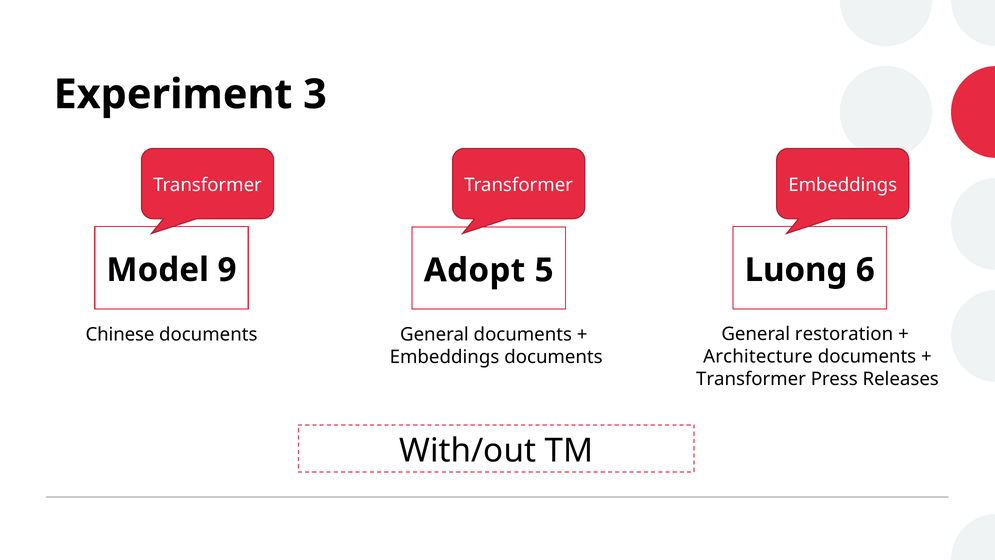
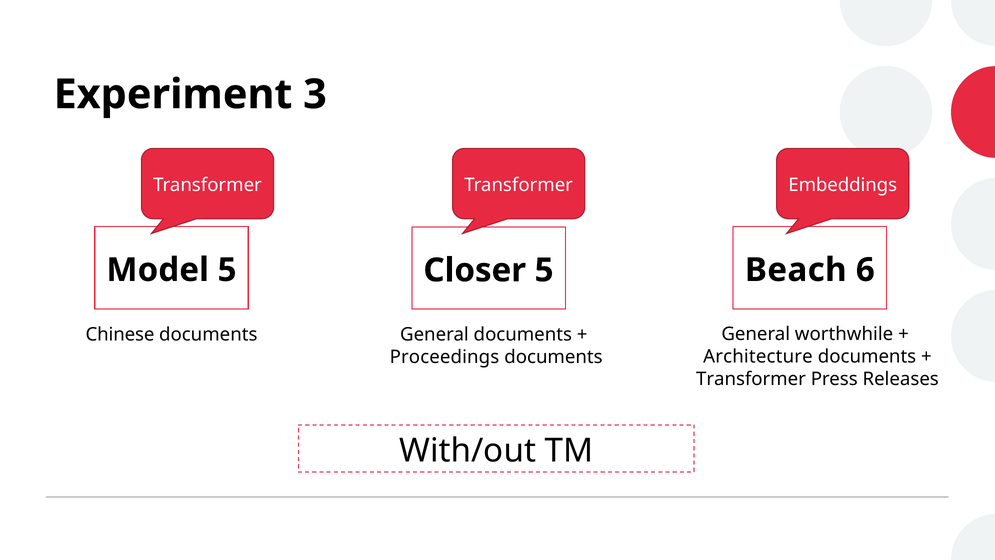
Model 9: 9 -> 5 (227, 270)
Luong: Luong -> Beach (796, 270)
Adopt: Adopt -> Closer (475, 270)
restoration: restoration -> worthwhile (844, 334)
Embeddings: Embeddings -> Proceedings (444, 357)
